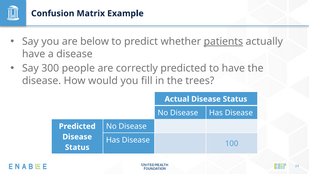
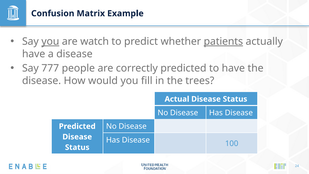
you underline: none -> present (50, 41)
below: below -> watch (95, 41)
300: 300 -> 777 (50, 68)
